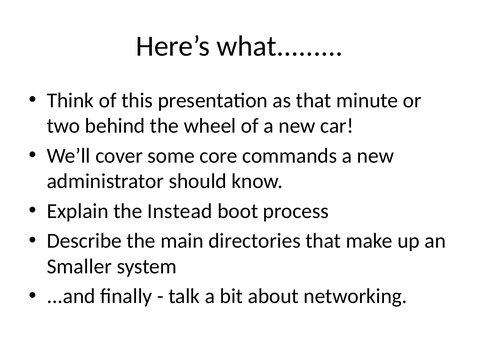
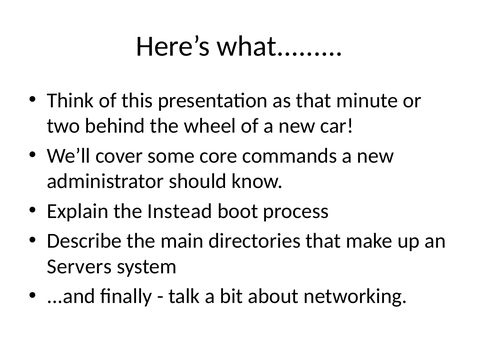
Smaller: Smaller -> Servers (79, 267)
